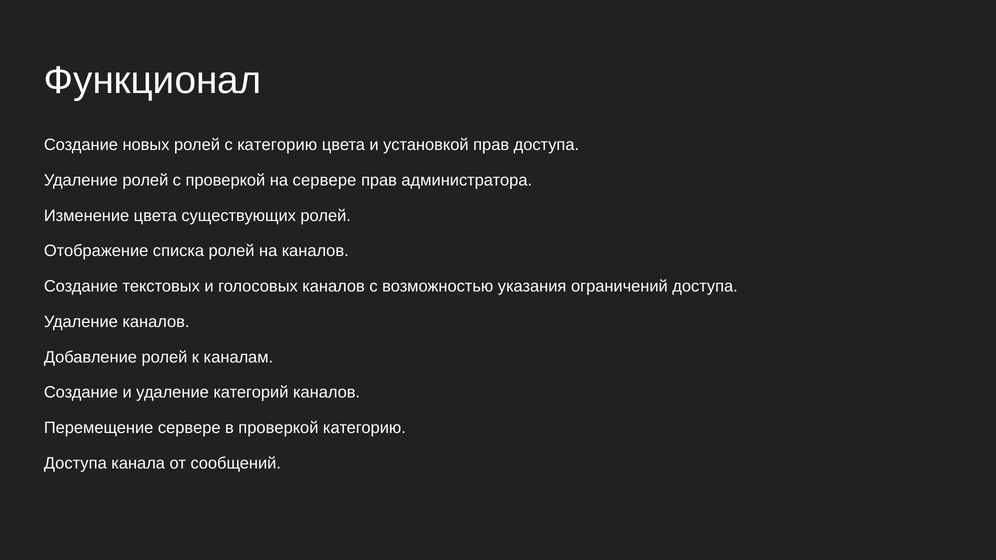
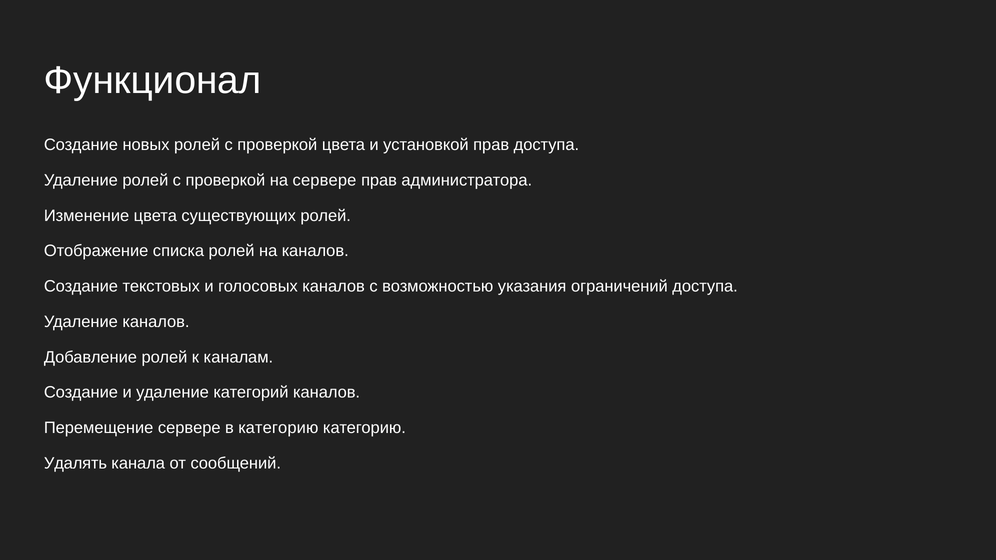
новых ролей с категорию: категорию -> проверкой (277, 145)
в проверкой: проверкой -> категорию (278, 428)
Доступа: Доступа -> Удалять (75, 463)
